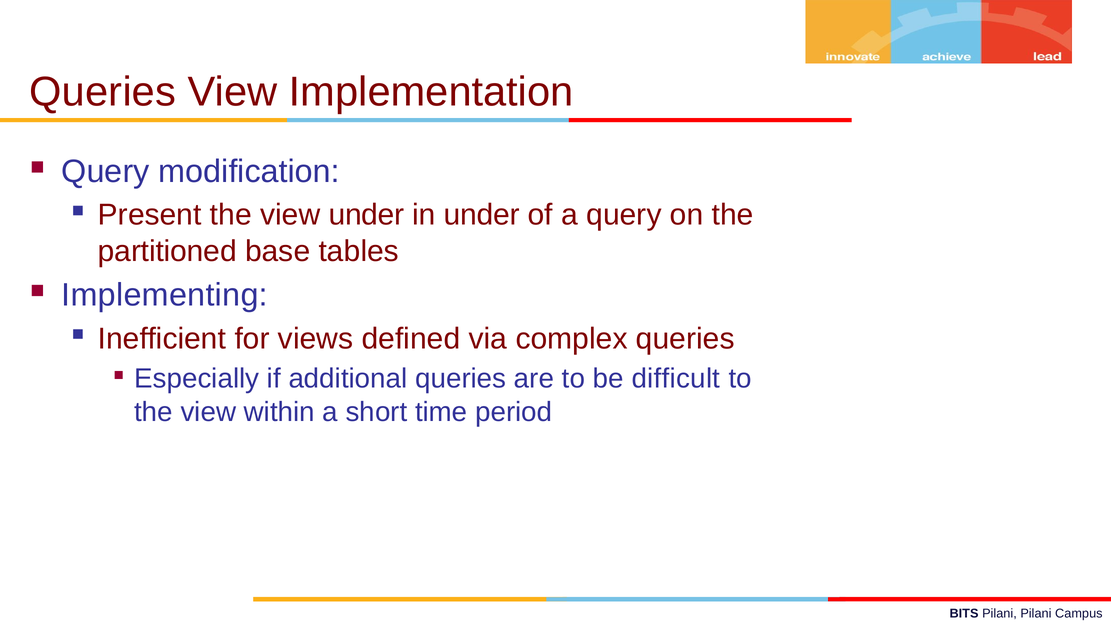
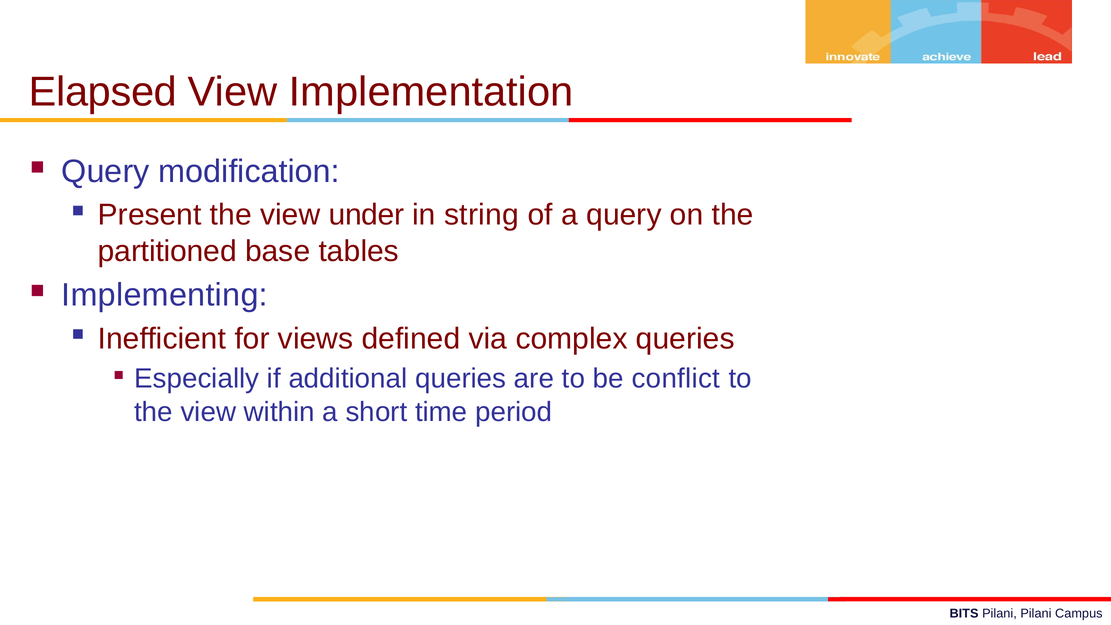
Queries: Queries -> Elapsed (103, 92)
in under: under -> string (482, 215)
difficult: difficult -> conflict (676, 379)
